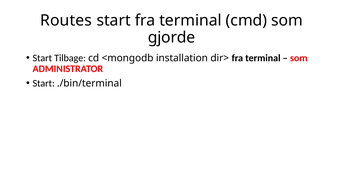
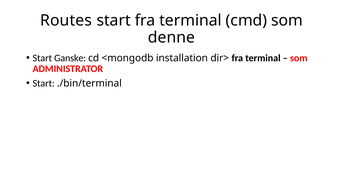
gjorde: gjorde -> denne (171, 37)
Tilbage: Tilbage -> Ganske (70, 58)
